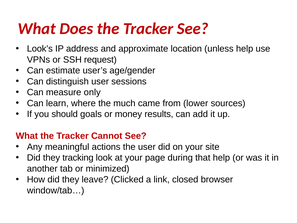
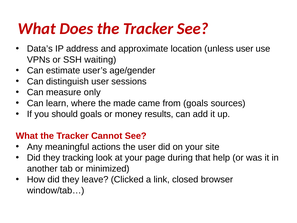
Look’s: Look’s -> Data’s (40, 49)
unless help: help -> user (245, 49)
request: request -> waiting (100, 60)
much: much -> made (124, 103)
from lower: lower -> goals (196, 103)
